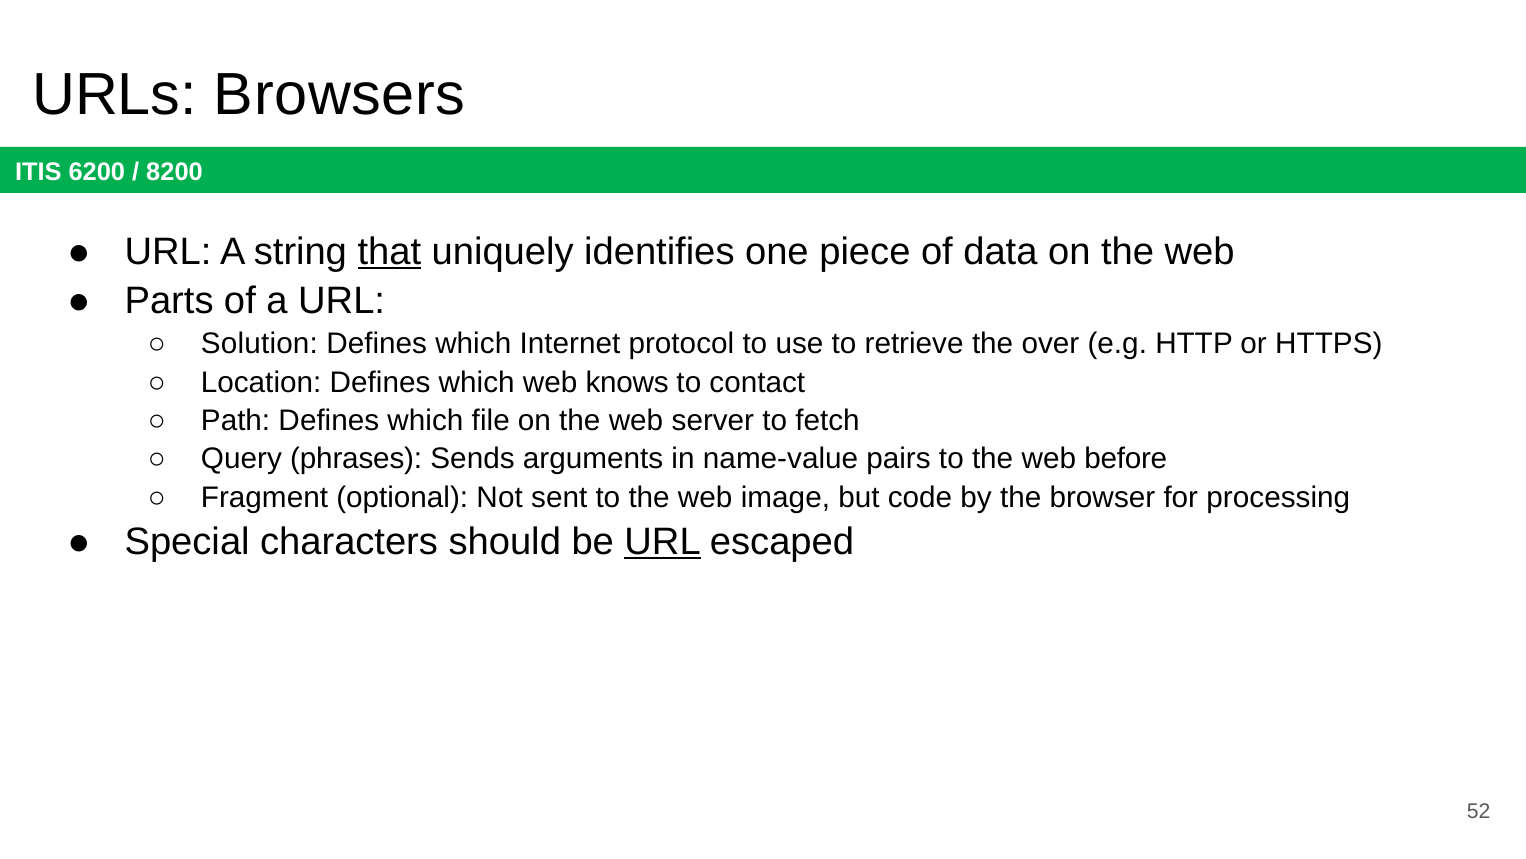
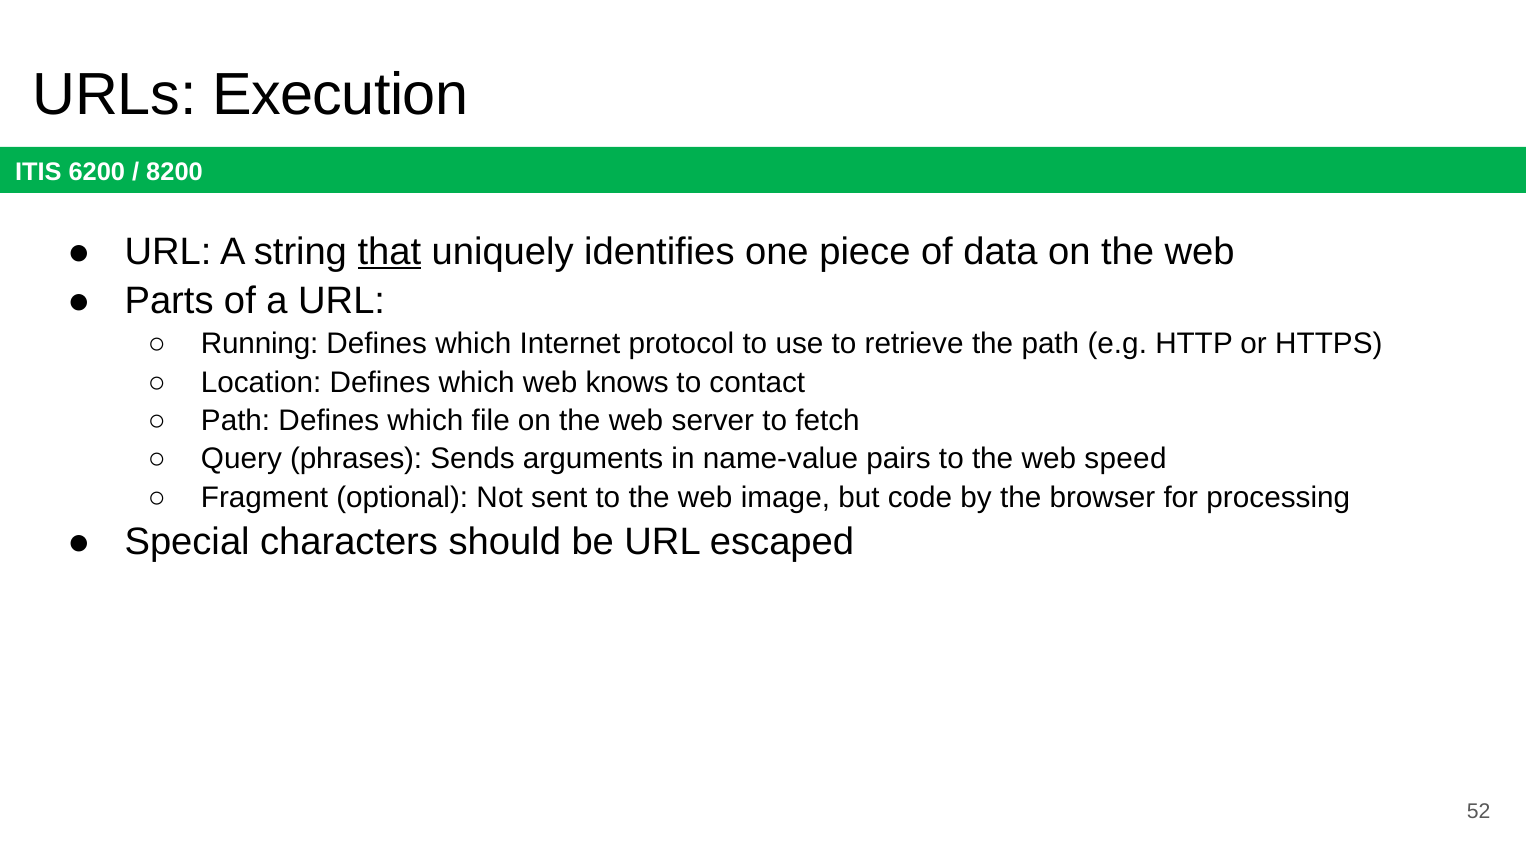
Browsers: Browsers -> Execution (340, 95)
Solution: Solution -> Running (260, 344)
the over: over -> path (1050, 344)
before: before -> speed (1125, 459)
URL underline: present -> none (663, 542)
